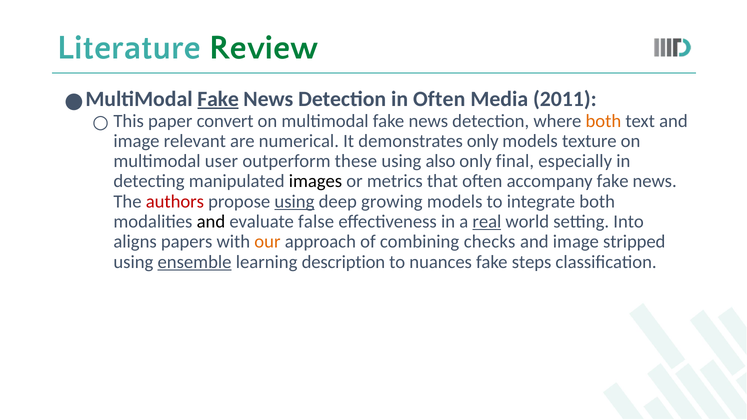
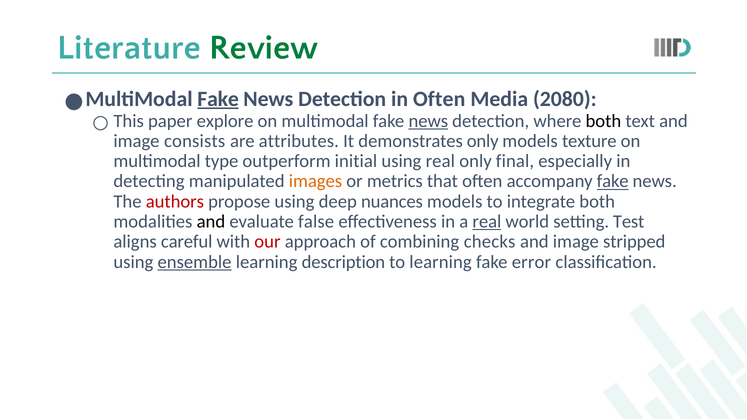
2011: 2011 -> 2080 (565, 99)
convert: convert -> explore (225, 121)
news underline: none -> present (428, 121)
both colour: orange -> black (603, 121)
relevant: relevant -> consists (195, 141)
numerical: numerical -> attributes (299, 141)
user: user -> type (222, 161)
these: these -> initial (356, 161)
using also: also -> real (440, 161)
images colour: black -> orange (315, 181)
fake underline: none -> present (613, 181)
using underline: present -> none (294, 202)
growing: growing -> nuances (392, 202)
Into: Into -> Test (629, 222)
papers: papers -> careful (187, 242)
our colour: orange -> red (267, 242)
to nuances: nuances -> learning (441, 262)
steps: steps -> error (531, 262)
